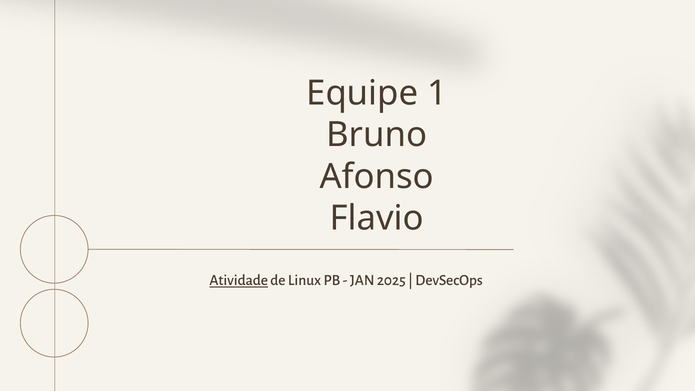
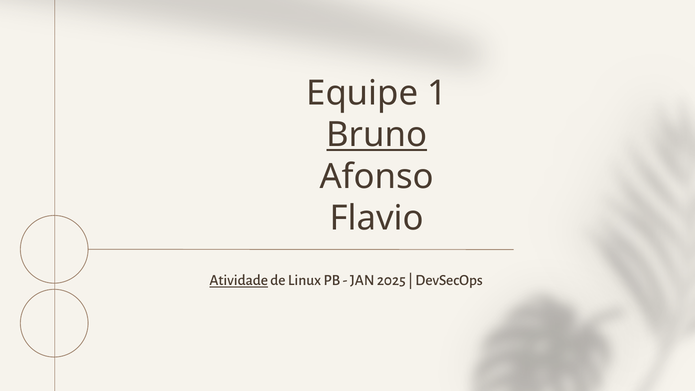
Bruno underline: none -> present (377, 135)
